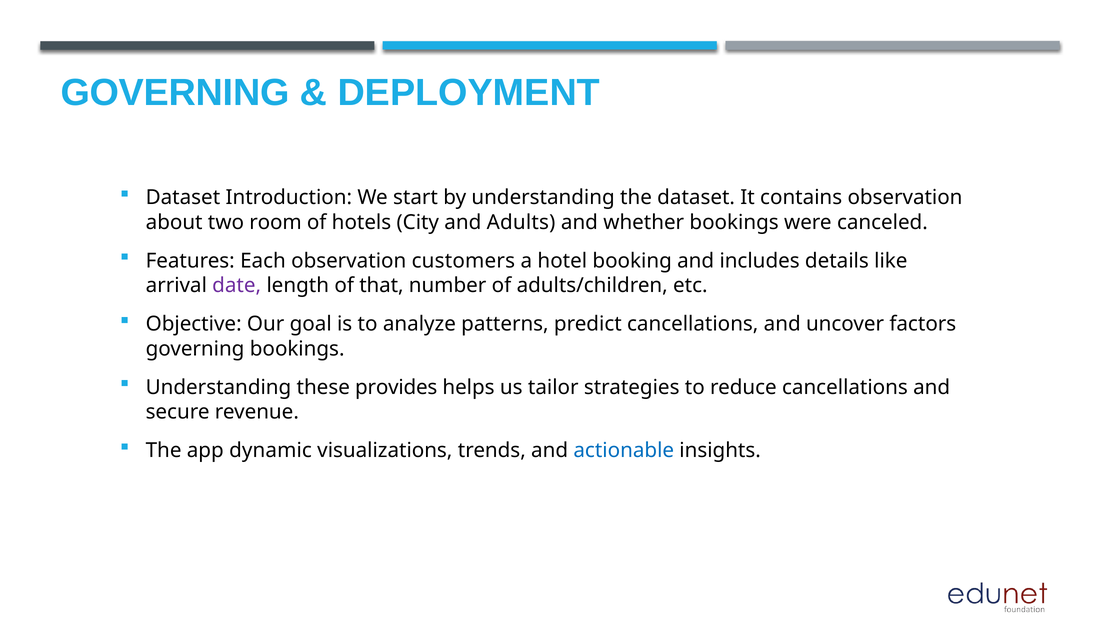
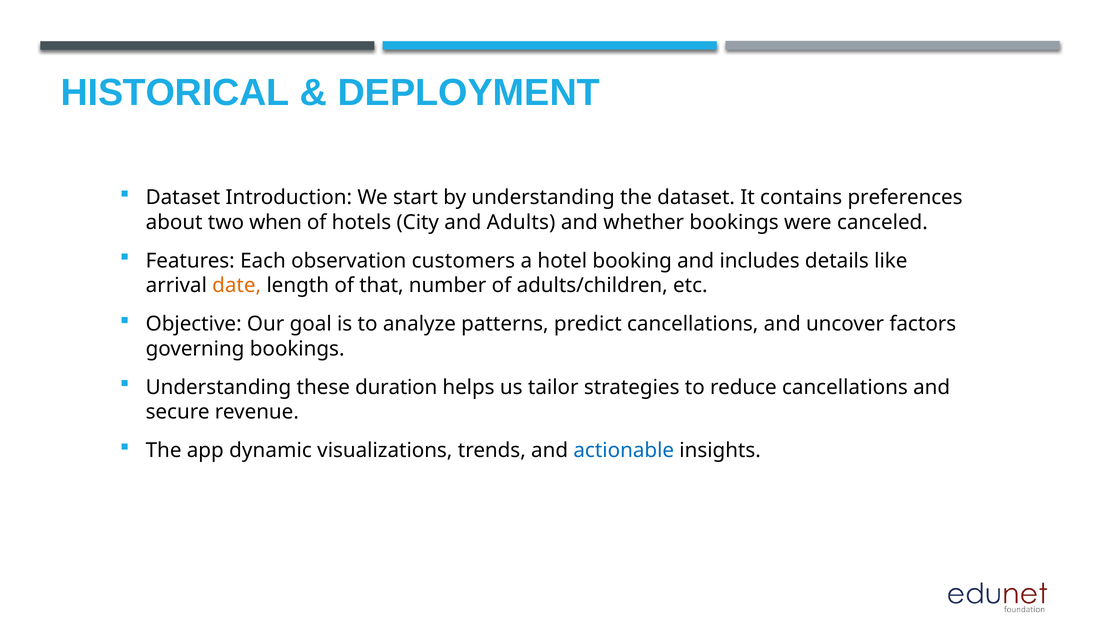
GOVERNING: GOVERNING -> HISTORICAL (175, 93)
contains observation: observation -> preferences (905, 198)
room: room -> when (276, 222)
date colour: purple -> orange (237, 286)
provides: provides -> duration (396, 387)
